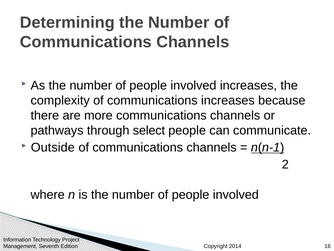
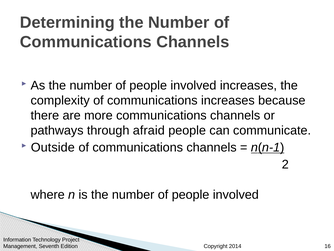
select: select -> afraid (149, 130)
